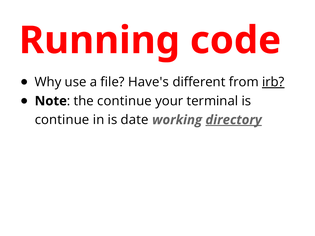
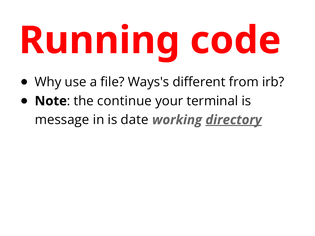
Have's: Have's -> Ways's (149, 82)
irb underline: present -> none (273, 82)
continue: continue -> message (62, 120)
